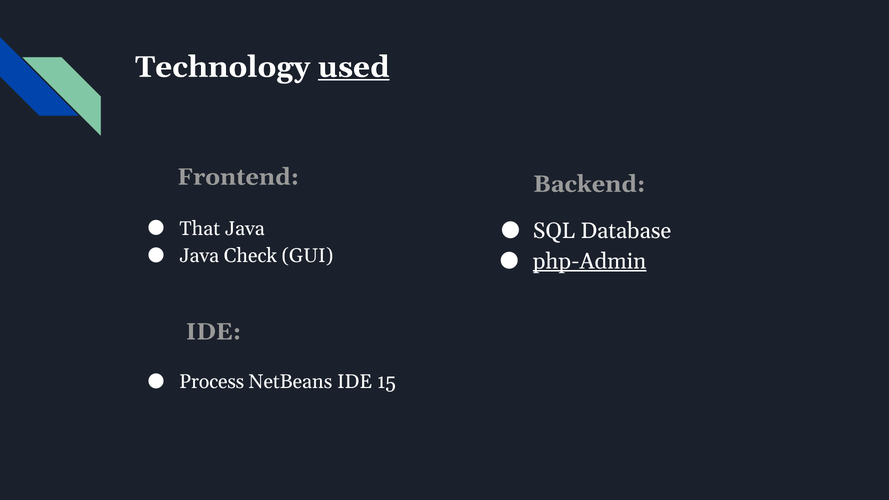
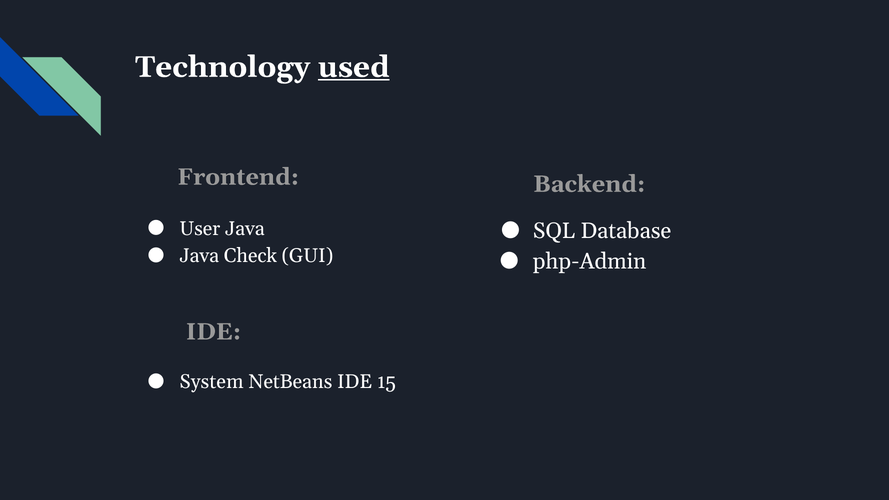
That: That -> User (200, 229)
php-Admin underline: present -> none (590, 261)
Process: Process -> System (212, 382)
